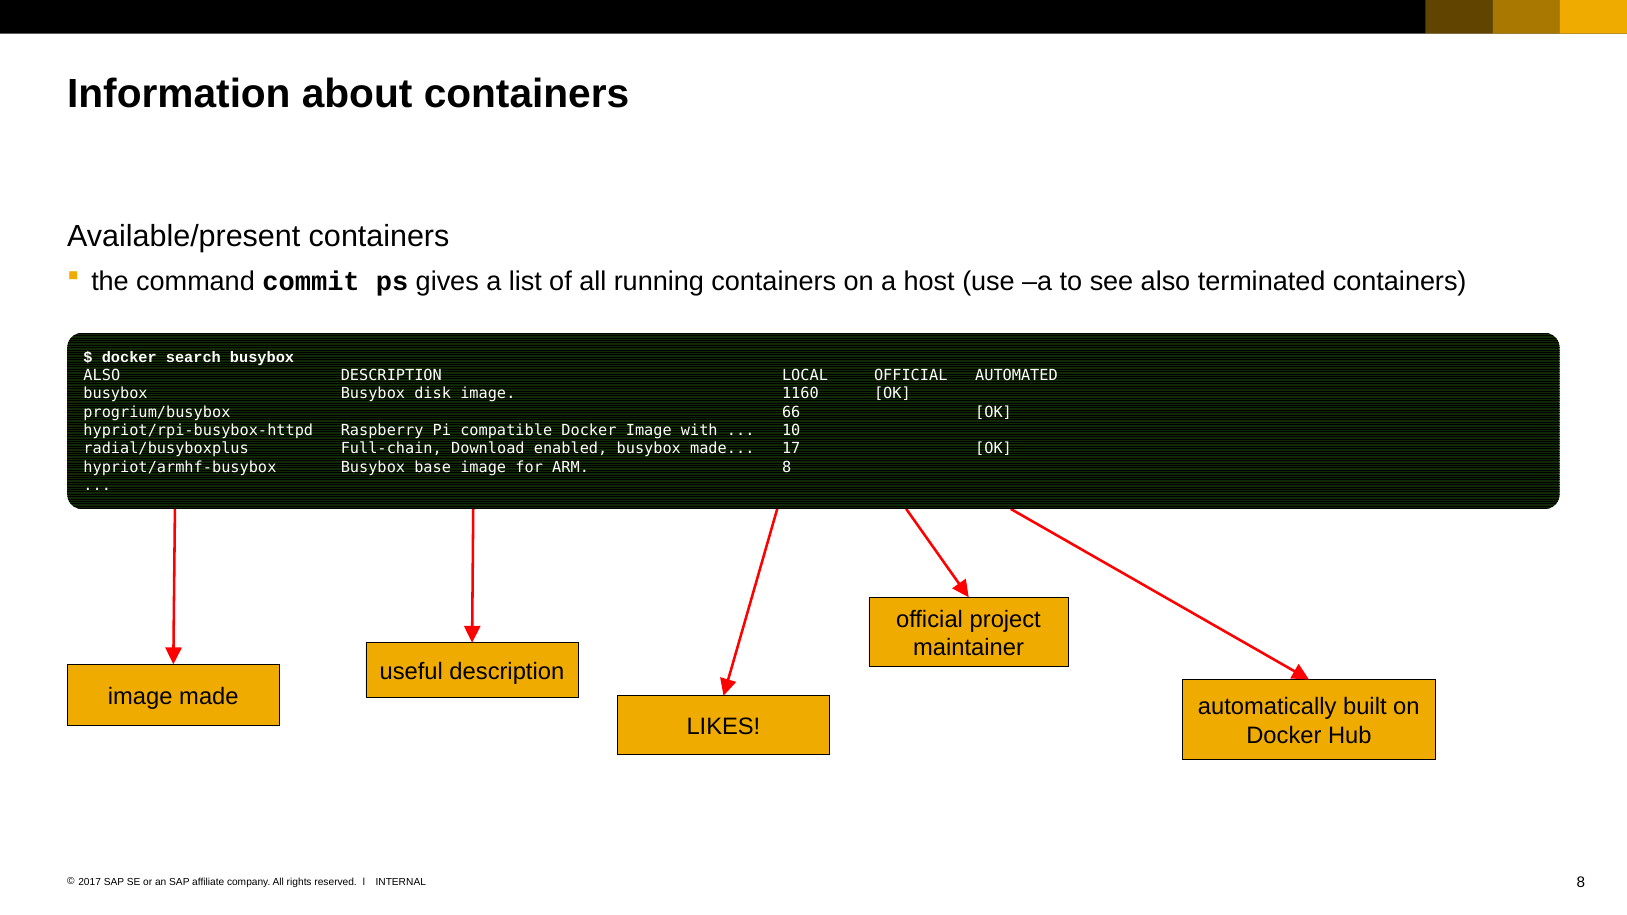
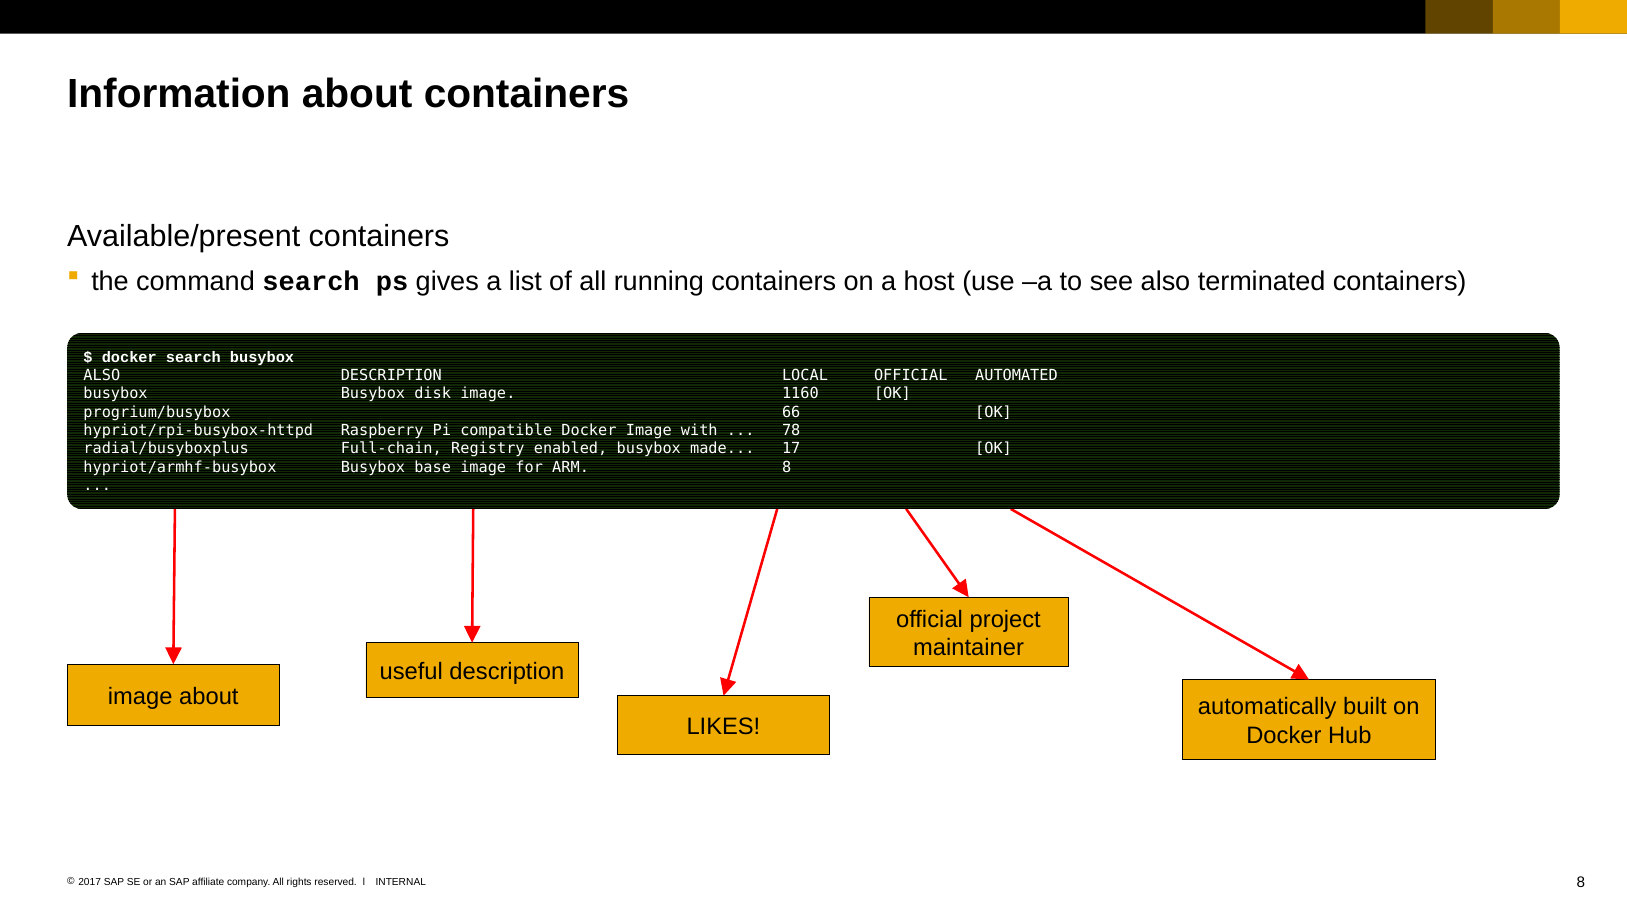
command commit: commit -> search (311, 281)
10: 10 -> 78 (791, 430)
Download: Download -> Registry (488, 449)
image made: made -> about (209, 696)
